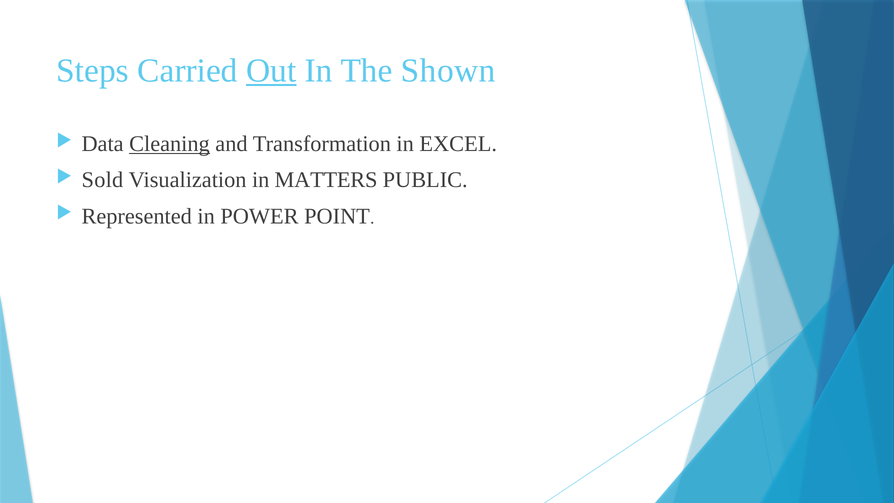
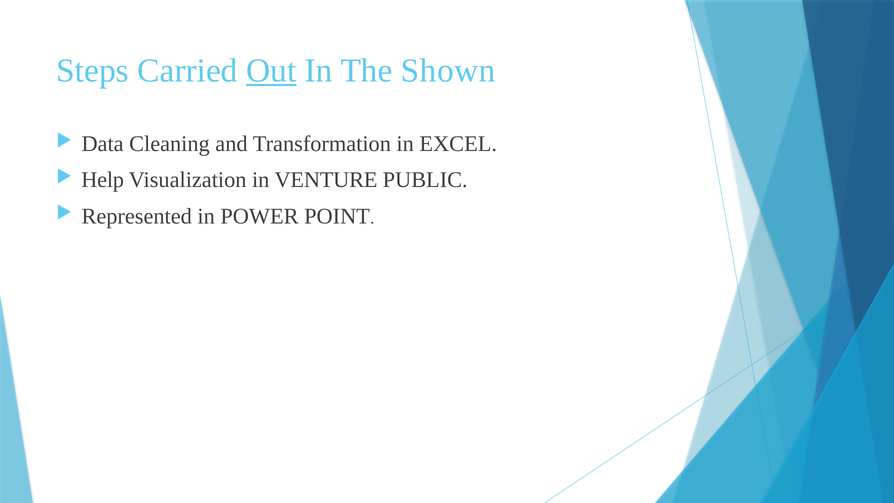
Cleaning underline: present -> none (169, 144)
Sold: Sold -> Help (103, 180)
MATTERS: MATTERS -> VENTURE (326, 180)
